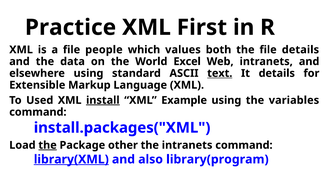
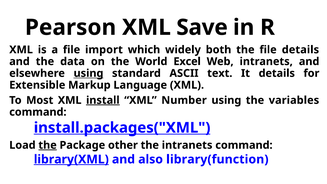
Practice: Practice -> Pearson (71, 27)
First: First -> Save (202, 27)
people: people -> import (104, 50)
values: values -> widely (183, 50)
using underline: none -> present (88, 73)
text underline: present -> none (220, 73)
Used: Used -> Most (40, 100)
Example: Example -> Number (184, 100)
install.packages("XML underline: none -> present (122, 128)
library(program: library(program -> library(function (217, 159)
